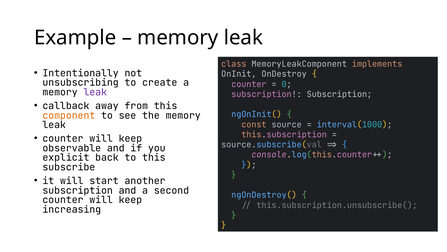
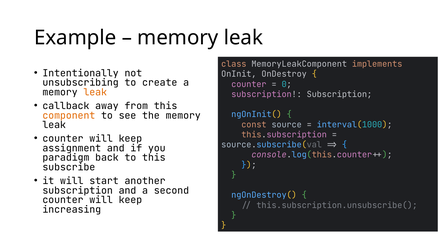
leak colour: purple -> orange (95, 92)
observable: observable -> assignment (72, 148)
explicit: explicit -> paradigm (66, 157)
